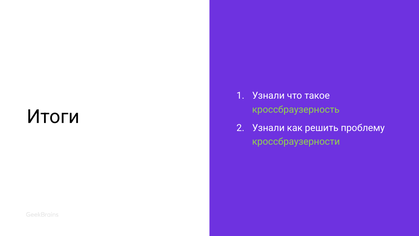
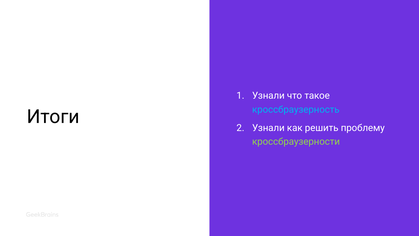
кроссбраузерность colour: light green -> light blue (296, 110)
